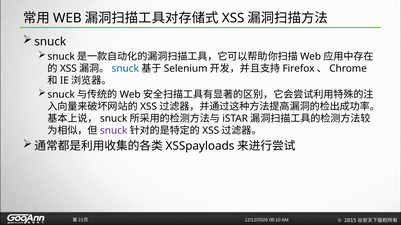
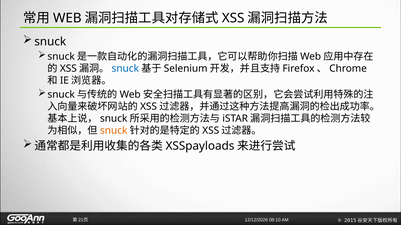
snuck colour: purple -> orange (114, 131)
